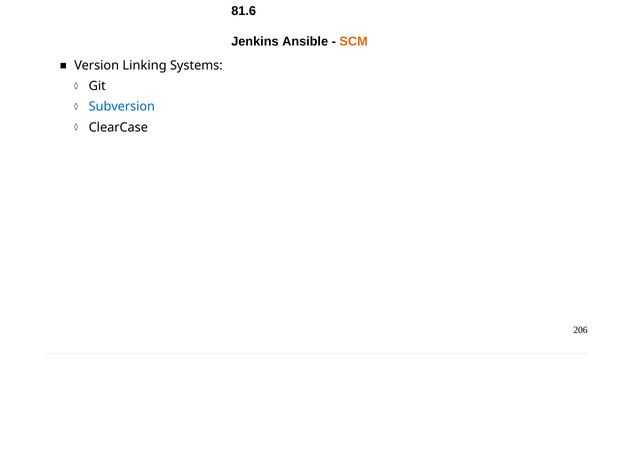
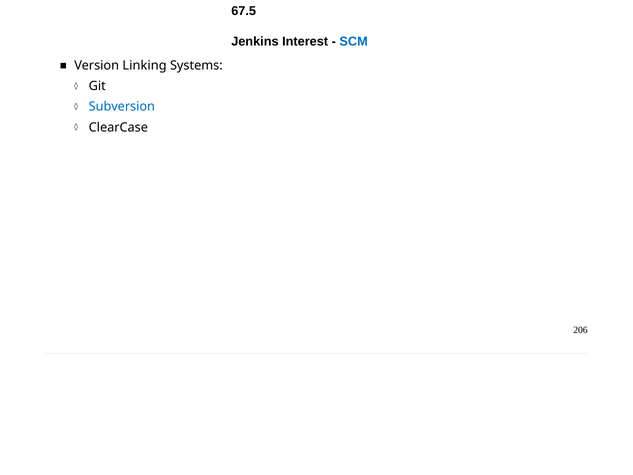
81.6: 81.6 -> 67.5 (244, 11)
Ansible: Ansible -> Interest (305, 42)
SCM colour: orange -> blue (354, 42)
